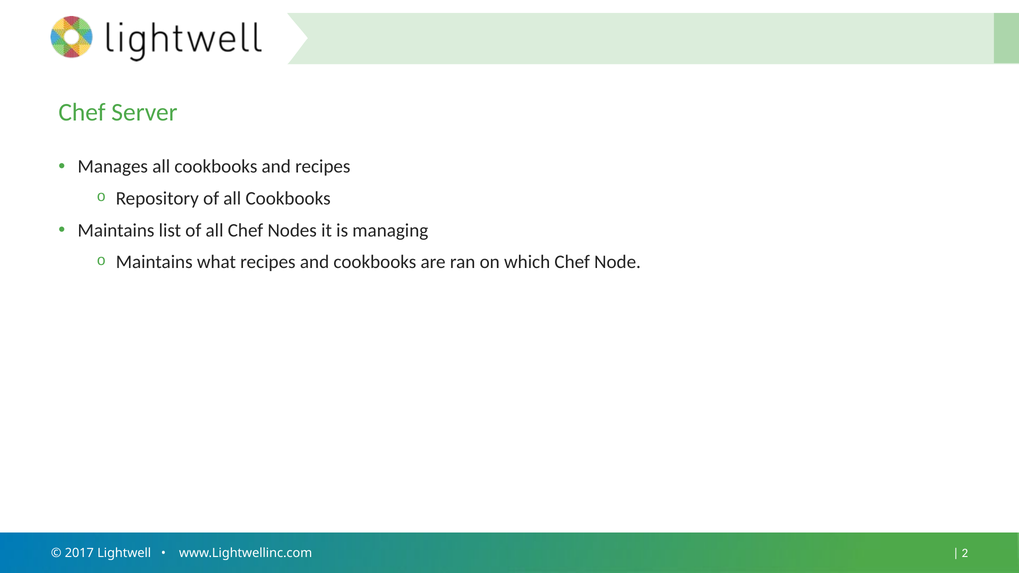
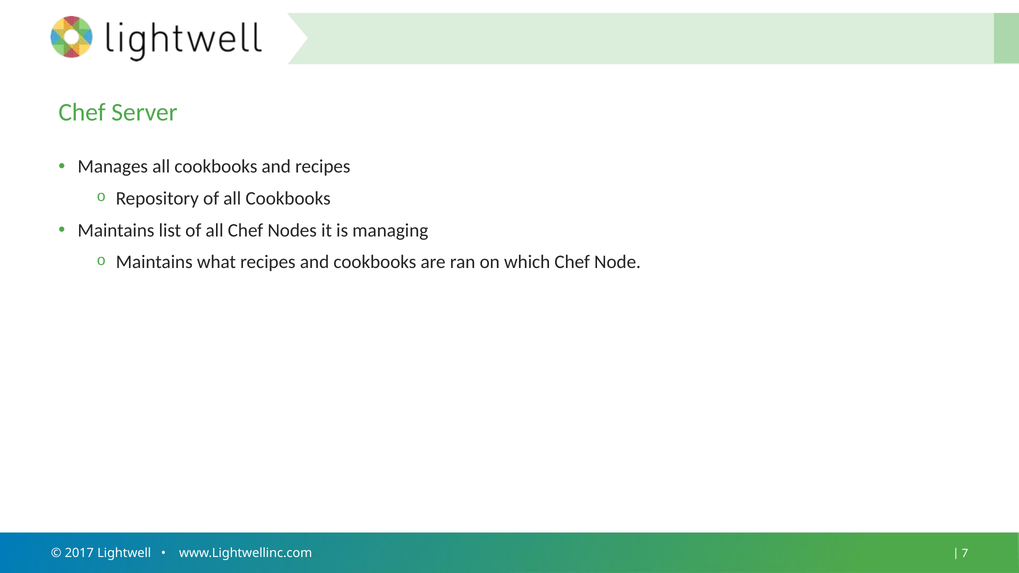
2: 2 -> 7 (965, 553)
